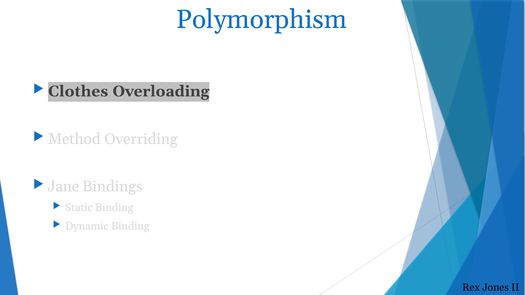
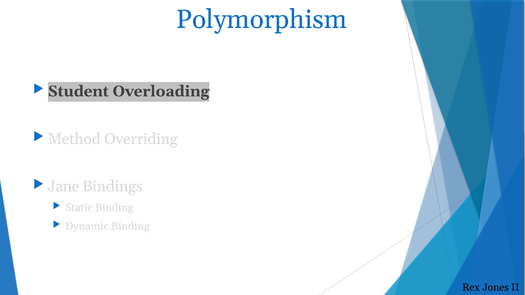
Clothes: Clothes -> Student (78, 91)
